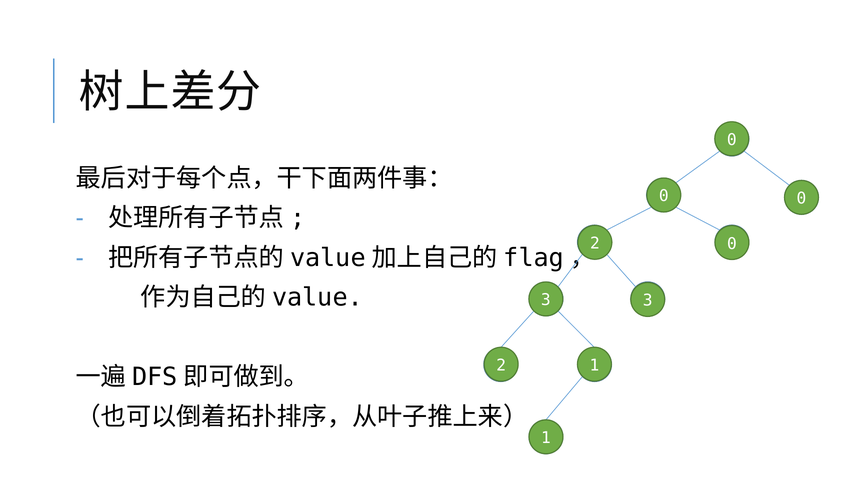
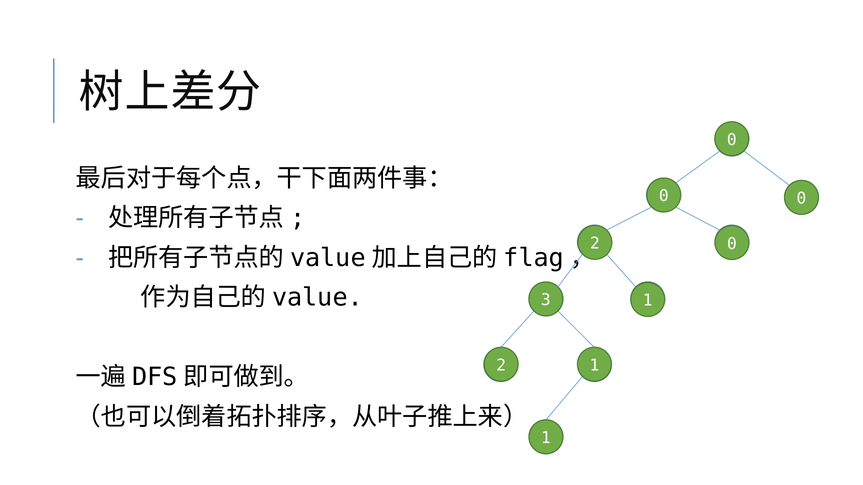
3 3: 3 -> 1 (648, 301)
